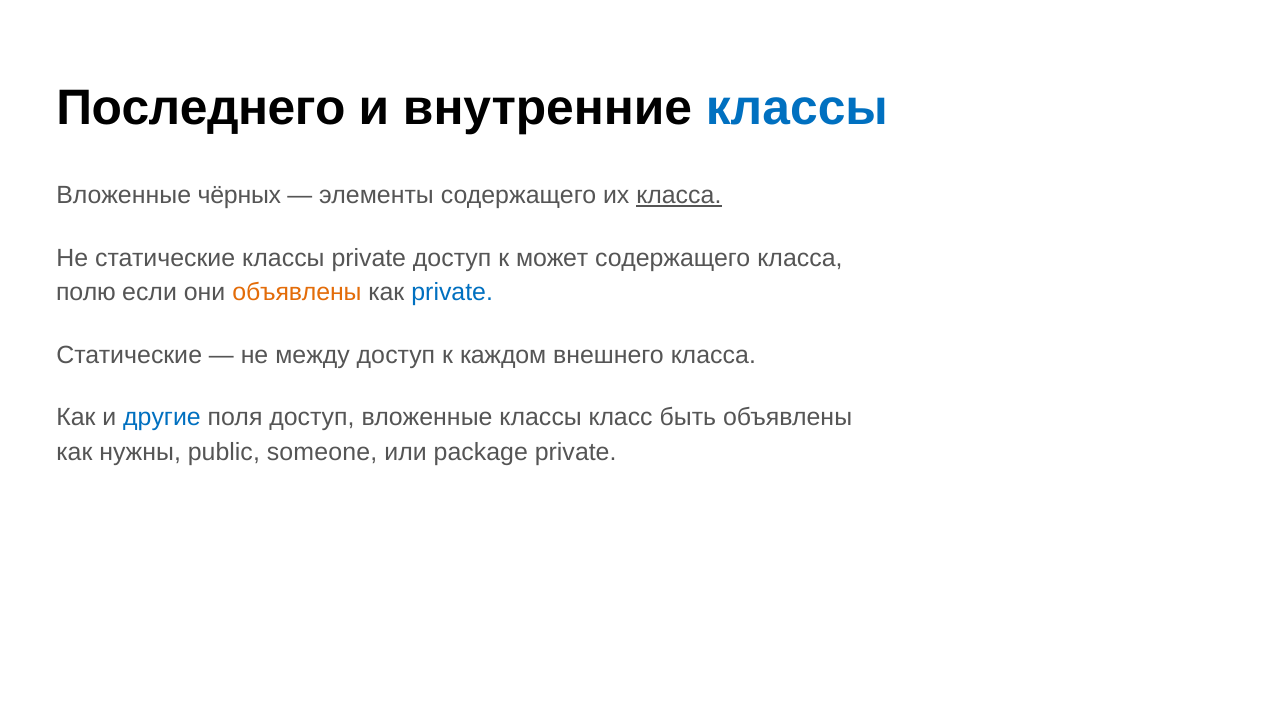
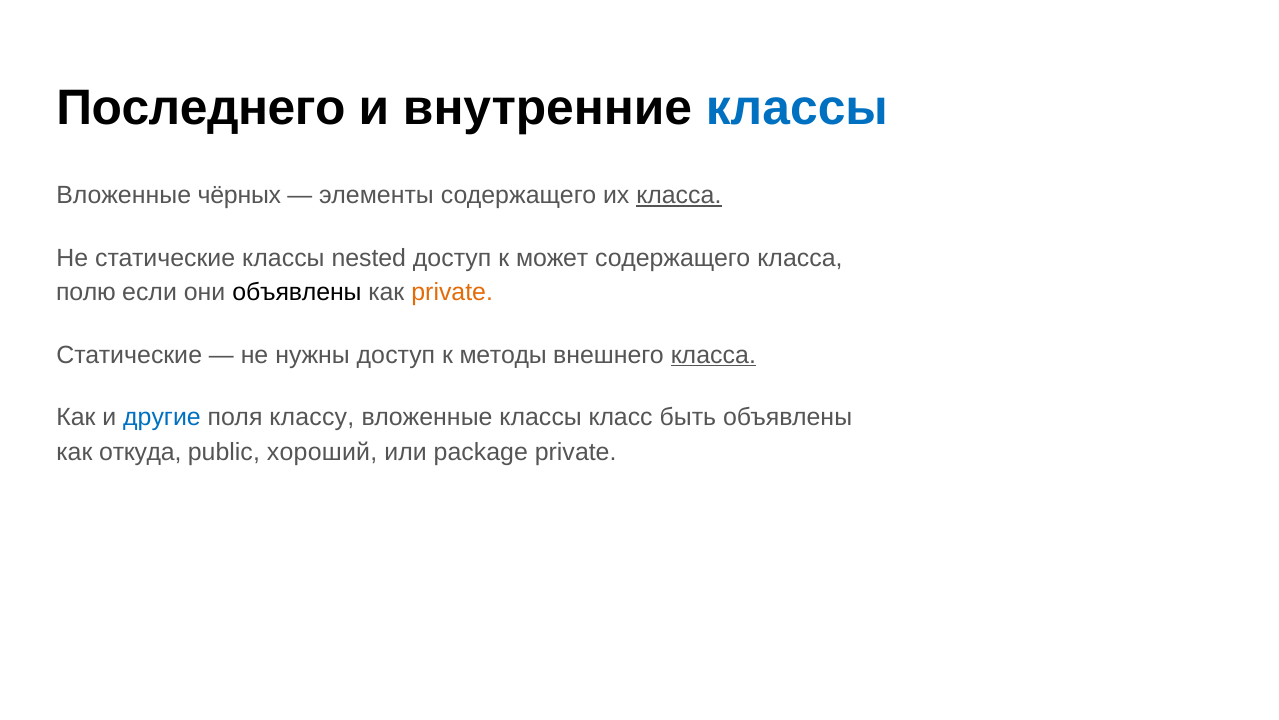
классы private: private -> nested (369, 258)
объявлены colour: orange -> black (297, 292)
private colour: blue -> orange (452, 292)
между: между -> нужны (313, 355)
каждом: каждом -> методы (503, 355)
класса underline: none -> present (713, 355)
поля доступ: доступ -> классу (312, 417)
нужны: нужны -> откуда (140, 452)
someone: someone -> хороший (322, 452)
